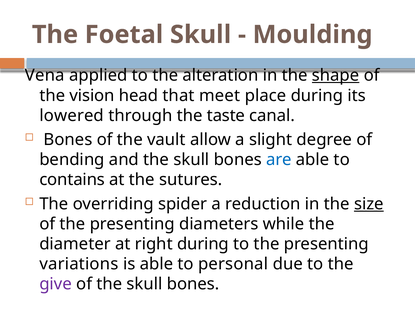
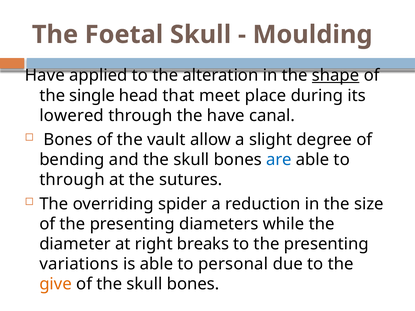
Vena: Vena -> Have (45, 76)
vision: vision -> single (92, 96)
the taste: taste -> have (226, 116)
contains: contains -> through (72, 180)
size underline: present -> none (369, 204)
right during: during -> breaks (203, 244)
give colour: purple -> orange (56, 284)
